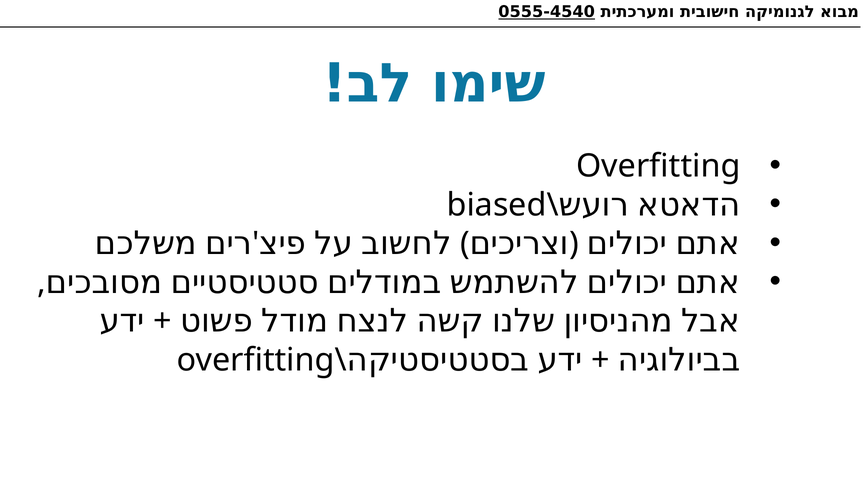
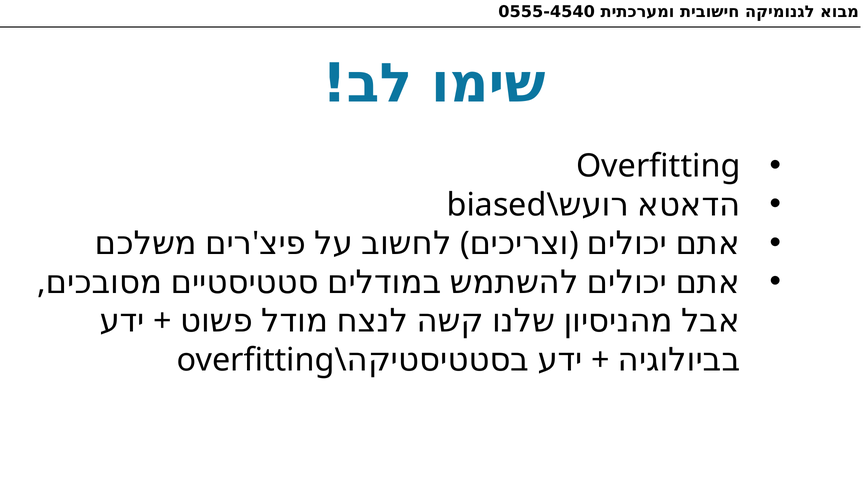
0555-4540 underline: present -> none (547, 12)
